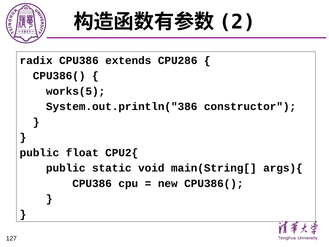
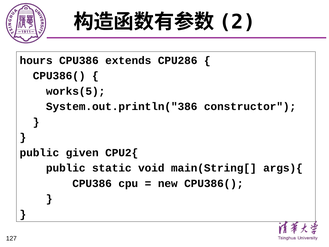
radix: radix -> hours (36, 60)
float: float -> given (82, 153)
